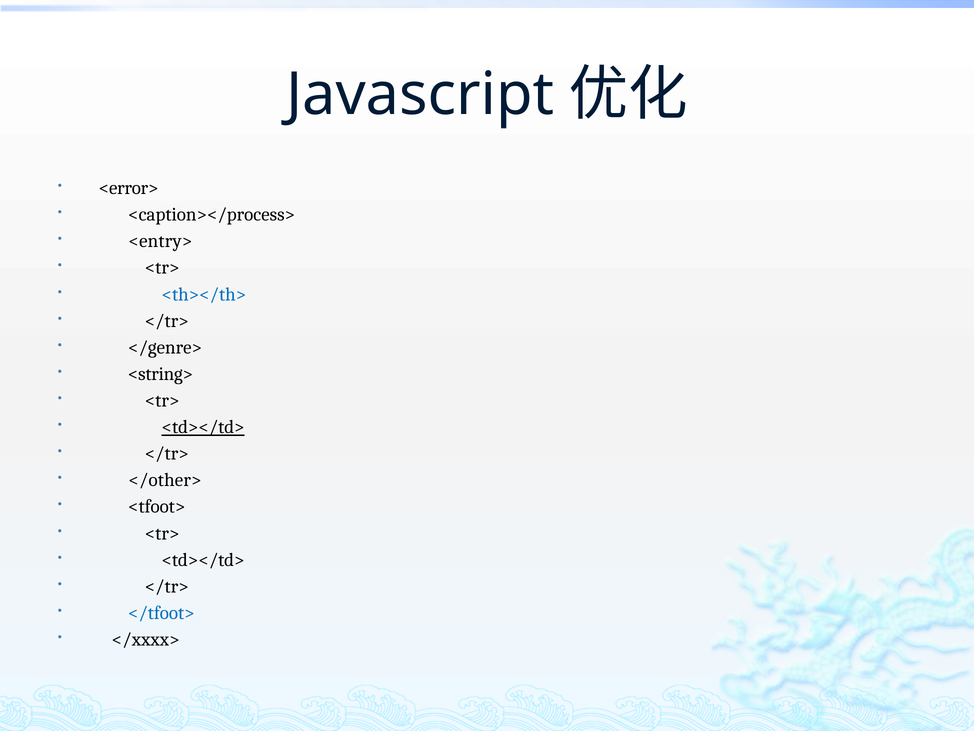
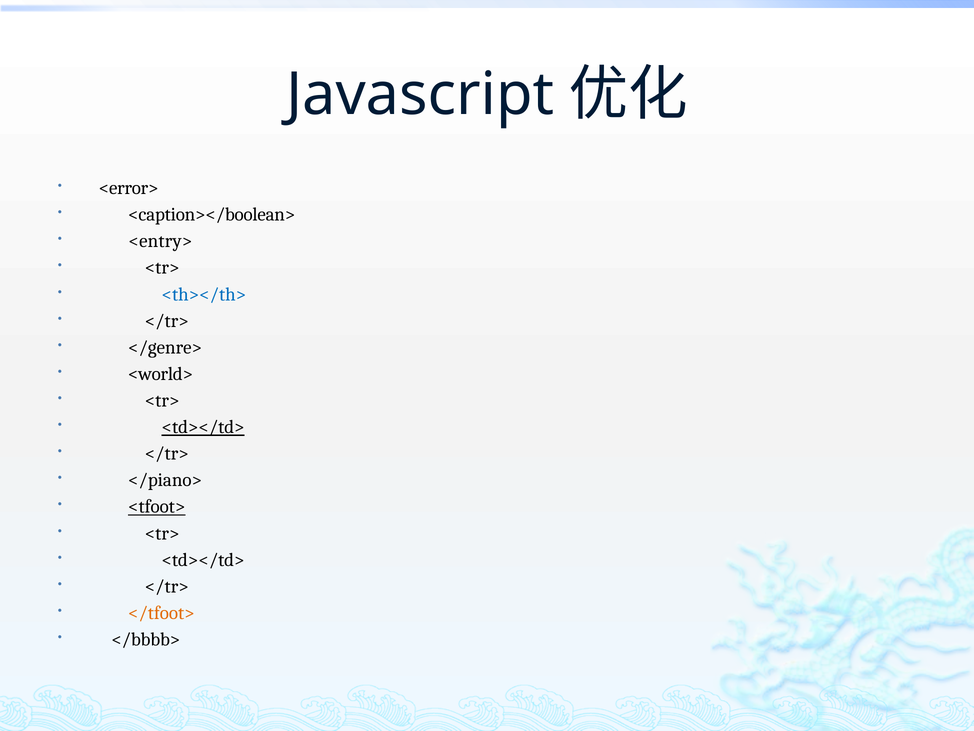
<caption></process>: <caption></process> -> <caption></boolean> (212, 214)
<string>: <string> -> <world> (160, 374)
</other>: </other> -> </piano> (165, 480)
<tfoot> underline: none -> present (157, 506)
</tfoot> colour: blue -> orange (161, 613)
</xxxx>: </xxxx> -> </bbbb> (146, 639)
